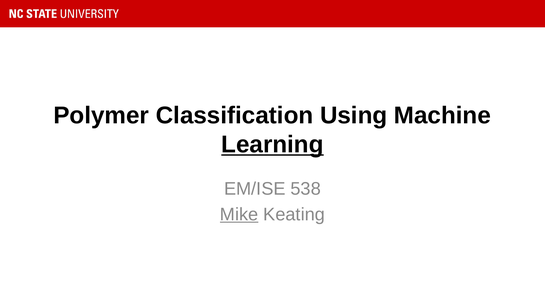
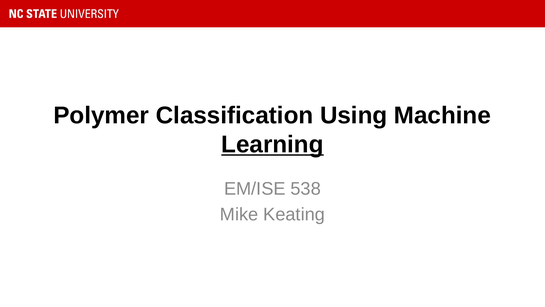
Mike underline: present -> none (239, 214)
